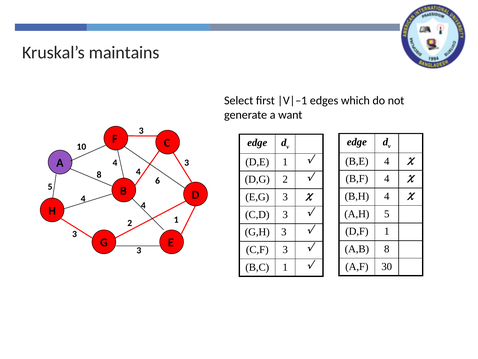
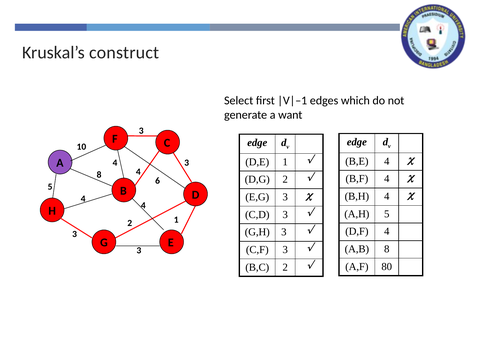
maintains: maintains -> construct (124, 53)
D,F 1: 1 -> 4 (387, 231)
30: 30 -> 80 (387, 266)
B,C 1: 1 -> 2 (285, 267)
